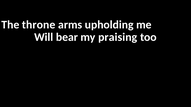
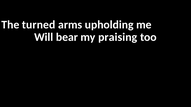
throne: throne -> turned (39, 25)
